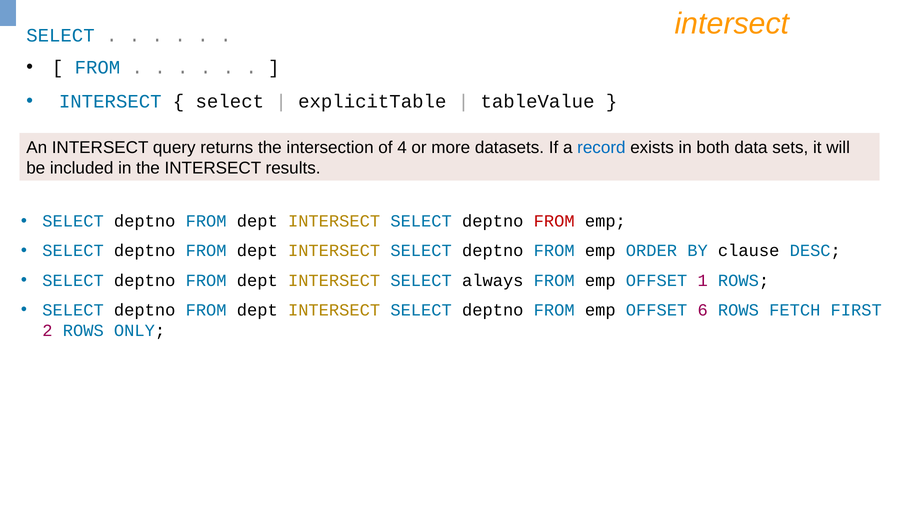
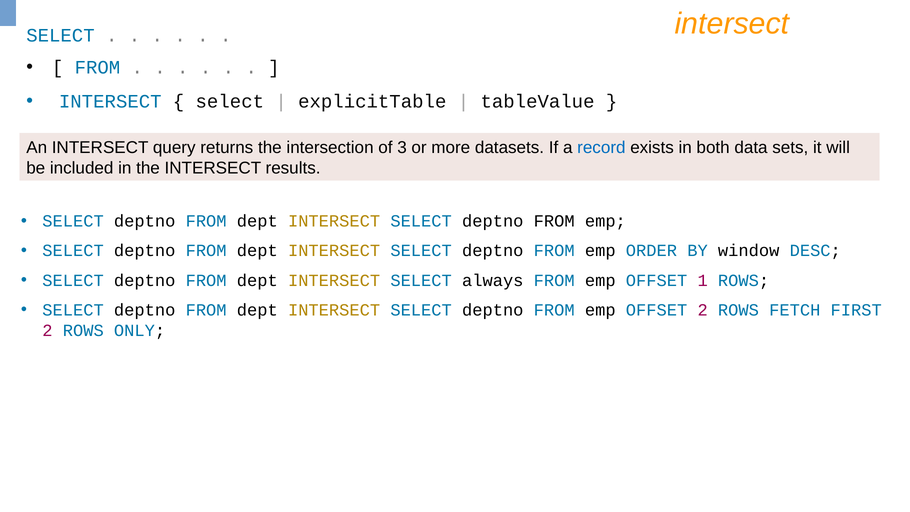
4: 4 -> 3 (402, 148)
FROM colour: red -> black (554, 221)
clause: clause -> window (749, 251)
OFFSET 6: 6 -> 2 (703, 310)
